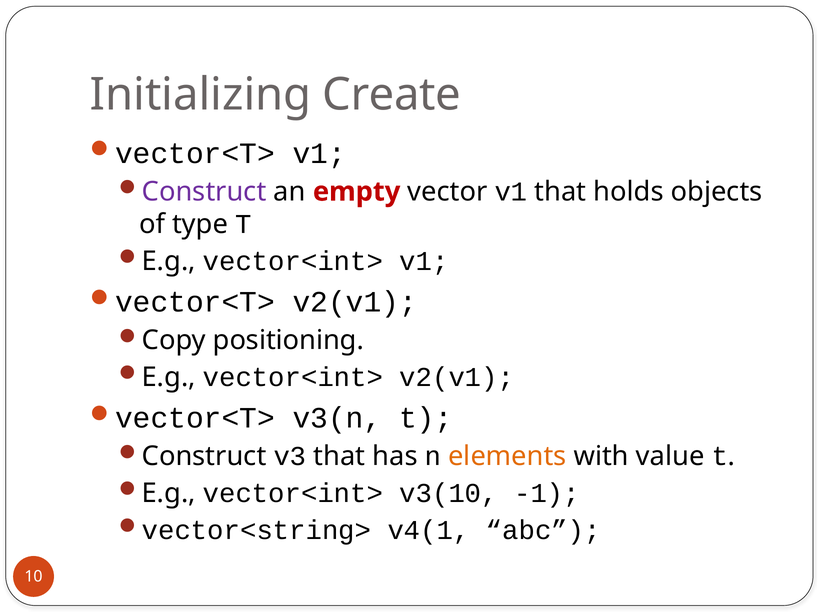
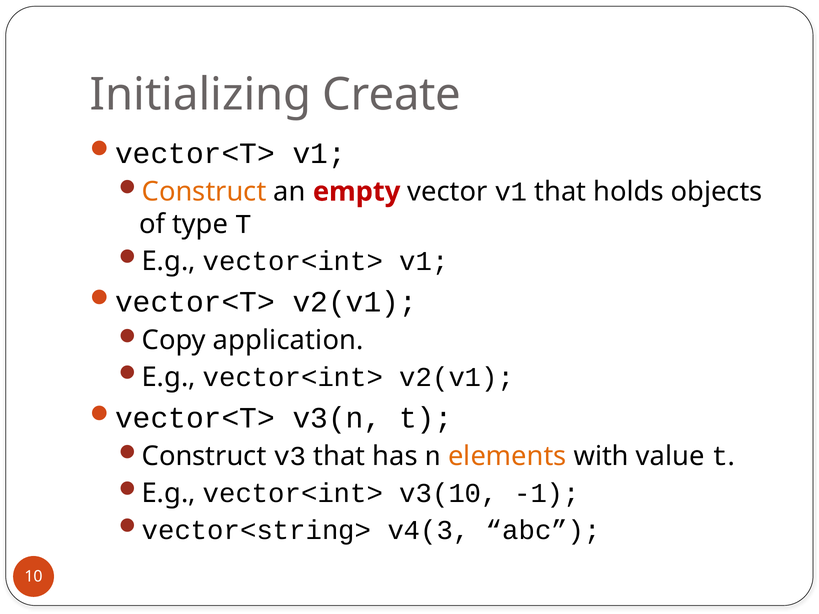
Construct colour: purple -> orange (204, 192)
positioning: positioning -> application (288, 341)
v4(1: v4(1 -> v4(3 (429, 531)
